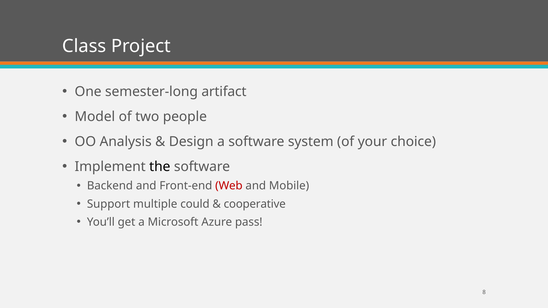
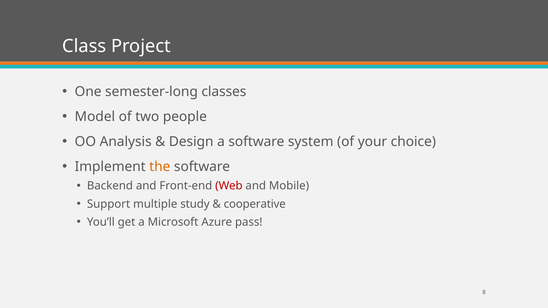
artifact: artifact -> classes (224, 92)
the colour: black -> orange (160, 167)
could: could -> study (195, 204)
